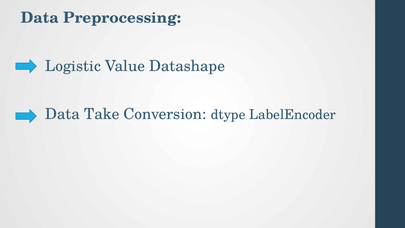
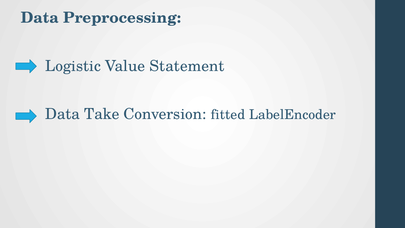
Datashape: Datashape -> Statement (187, 66)
dtype: dtype -> fitted (228, 115)
